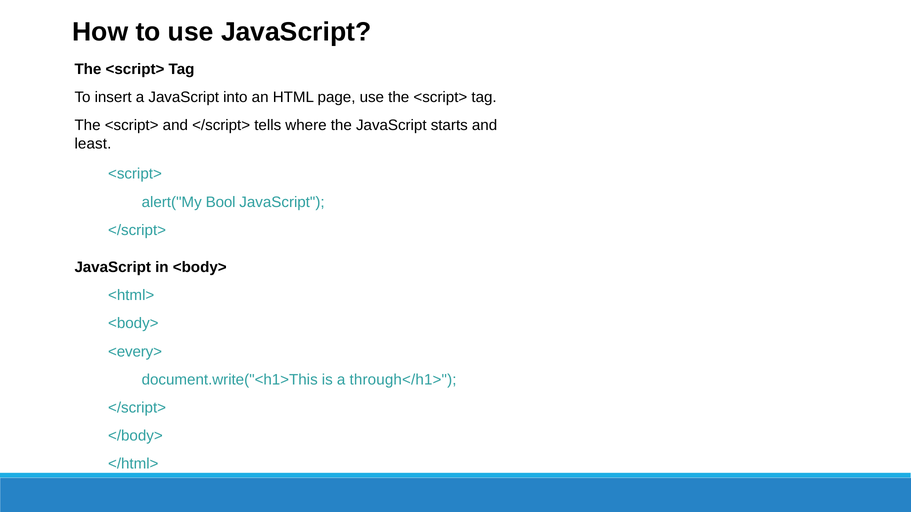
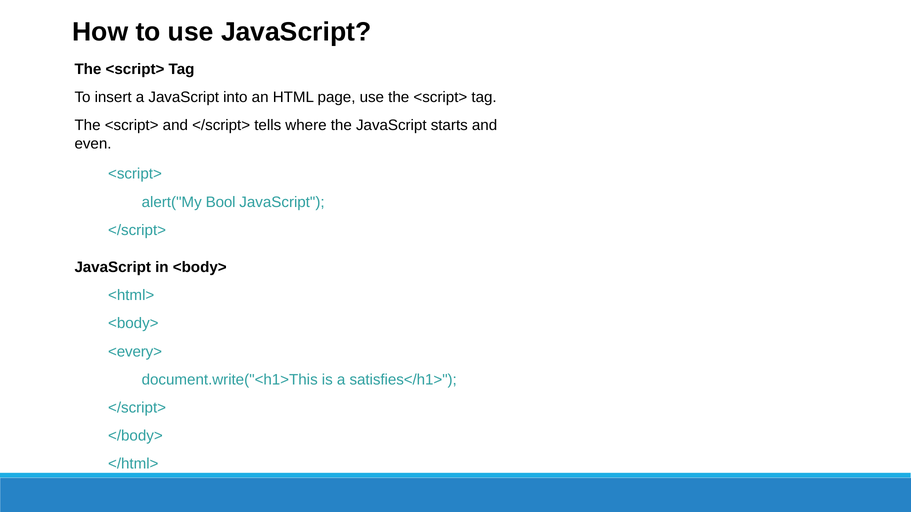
least: least -> even (93, 144)
through</h1>: through</h1> -> satisfies</h1> (403, 380)
